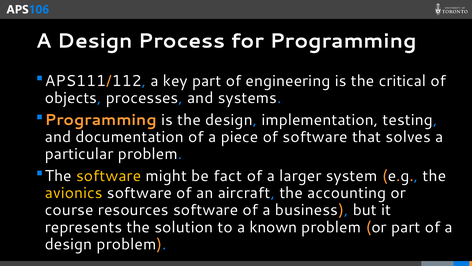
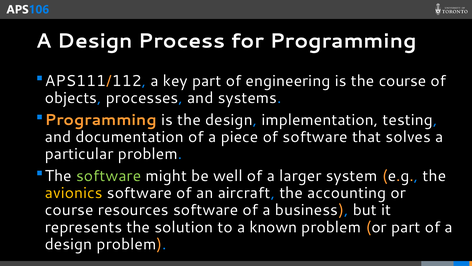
the critical: critical -> course (403, 81)
software colour: yellow -> light green (109, 176)
fact: fact -> well (228, 176)
